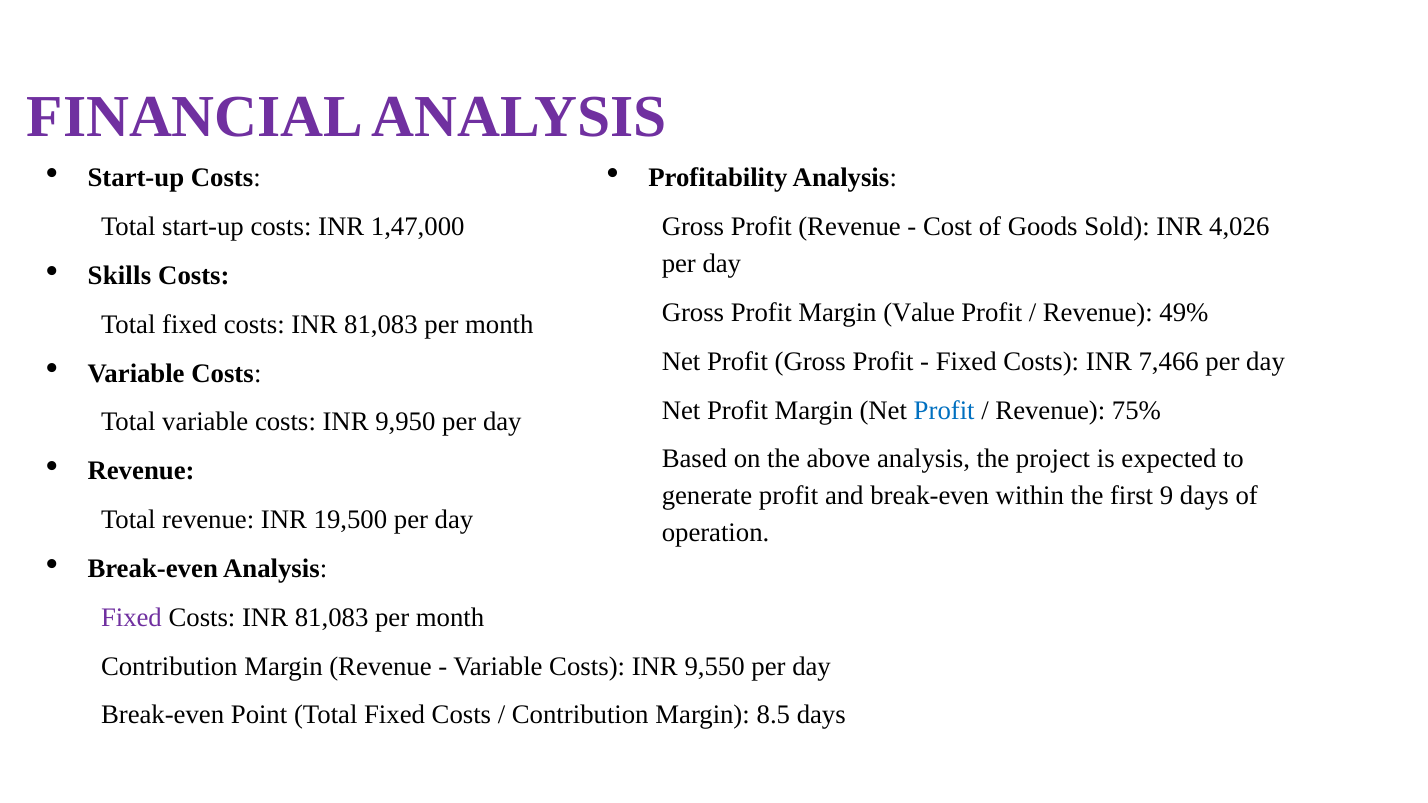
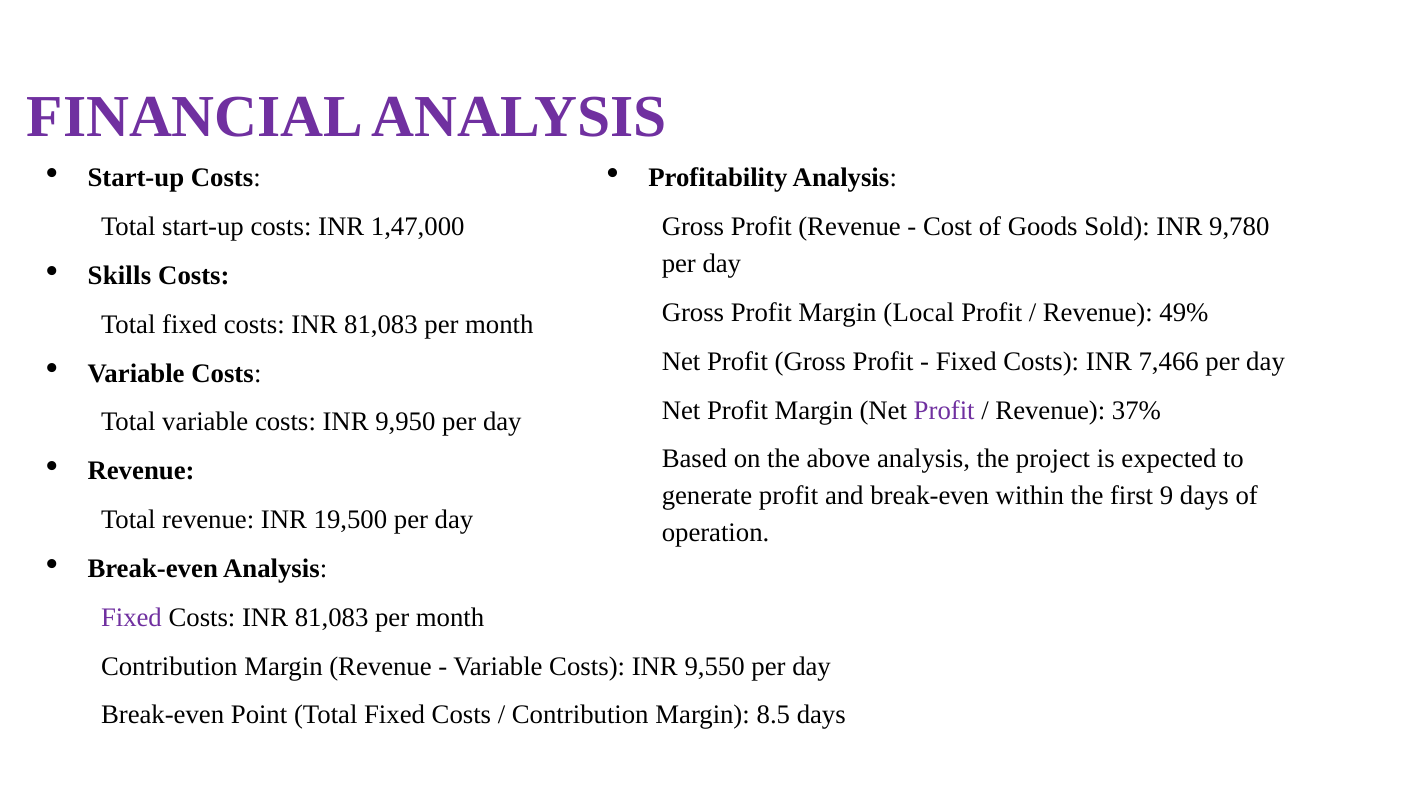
4,026: 4,026 -> 9,780 (1239, 227)
Value: Value -> Local (919, 313)
Profit colour: blue -> purple (944, 410)
75%: 75% -> 37% (1136, 410)
